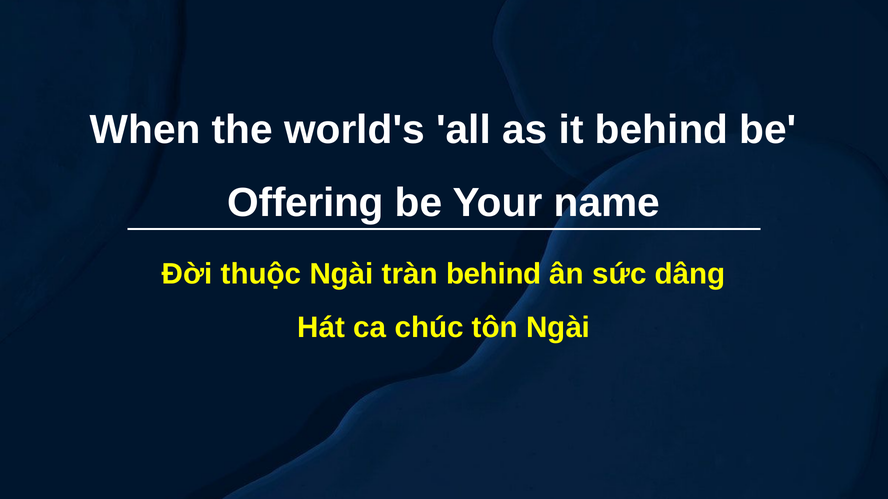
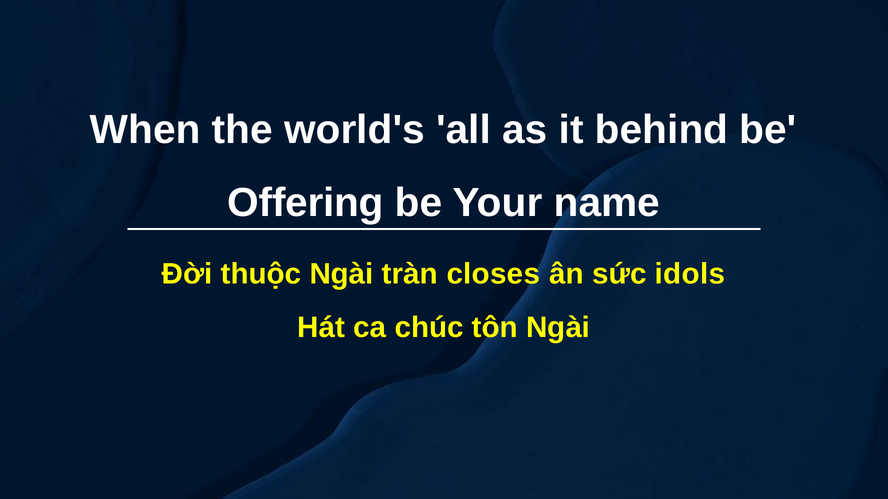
tràn behind: behind -> closes (493, 274)
dâng: dâng -> idols (690, 274)
